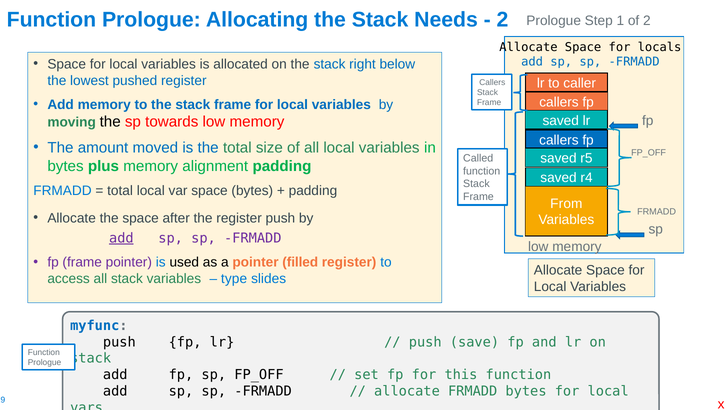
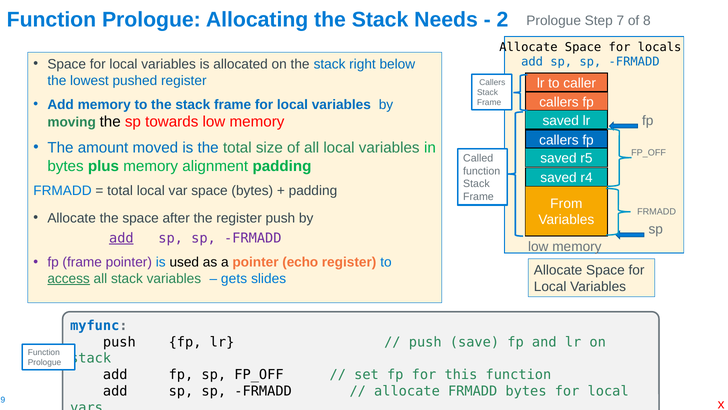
1: 1 -> 7 (620, 21)
of 2: 2 -> 8 (647, 21)
filled: filled -> echo (300, 262)
access underline: none -> present (69, 278)
type: type -> gets (234, 278)
